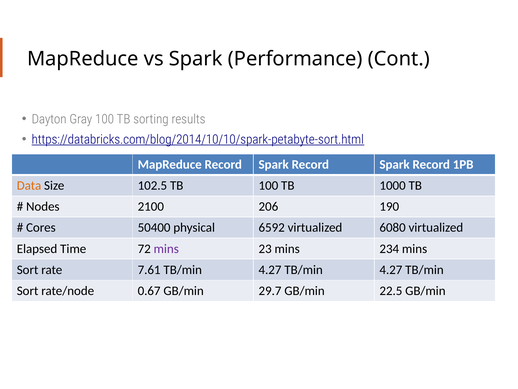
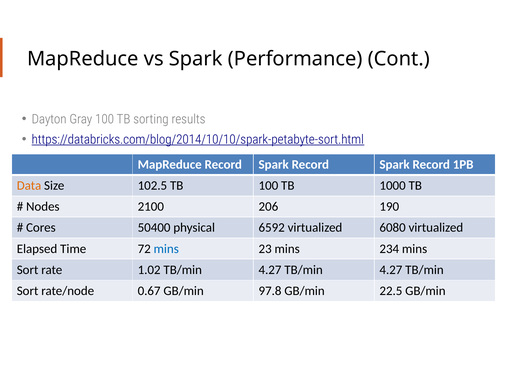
mins colour: purple -> blue (166, 248)
7.61: 7.61 -> 1.02 (149, 269)
29.7: 29.7 -> 97.8 (270, 290)
